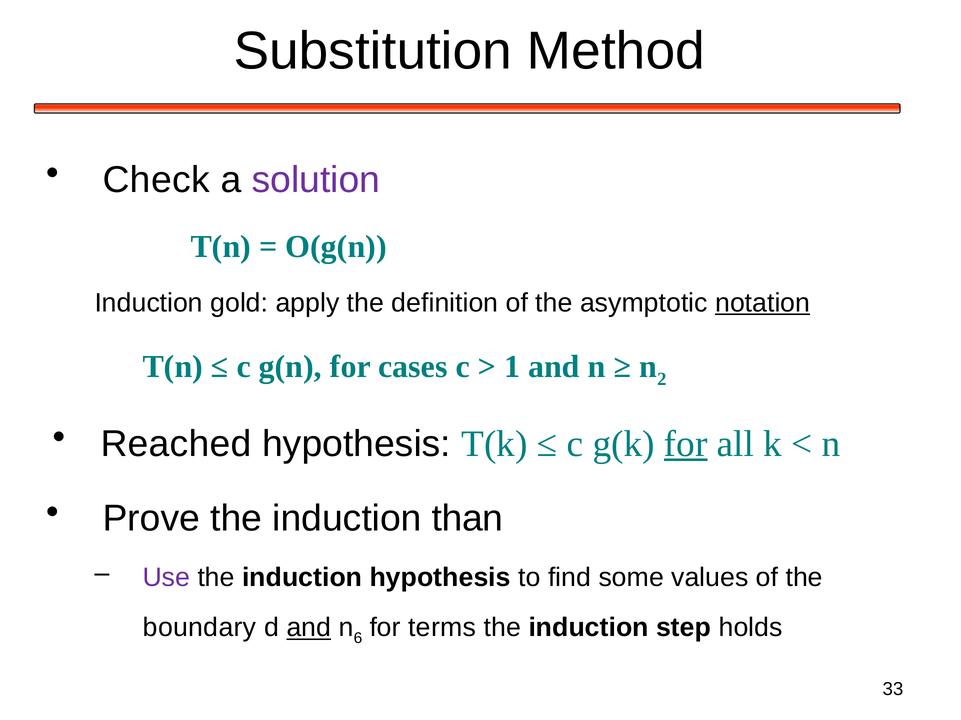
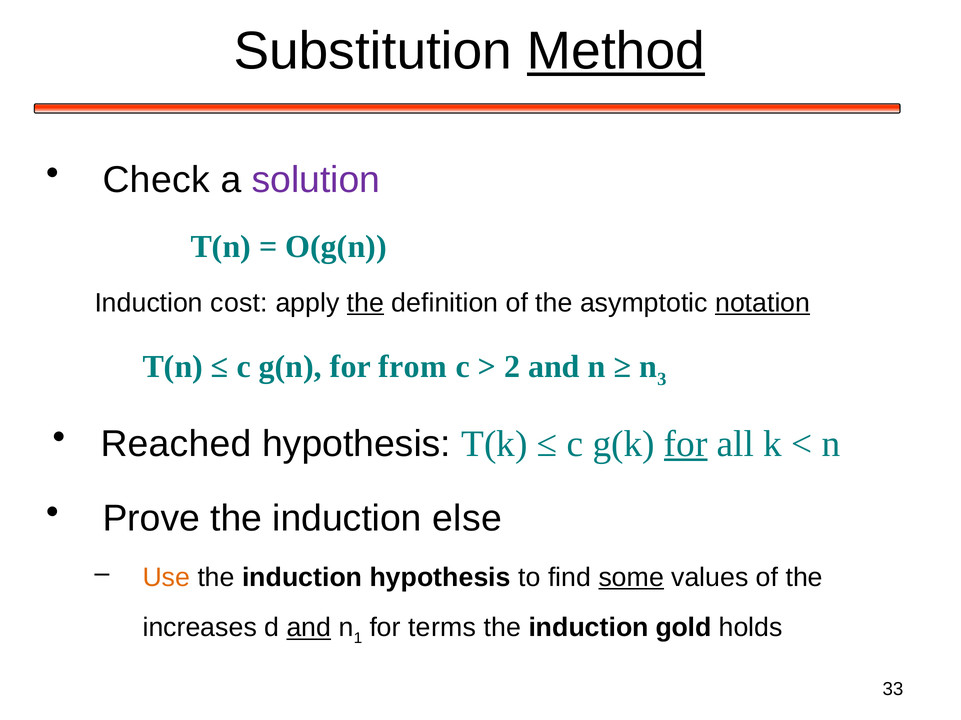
Method underline: none -> present (616, 51)
gold: gold -> cost (239, 303)
the underline: none -> present (365, 303)
cases: cases -> from (413, 367)
1: 1 -> 2 (512, 367)
2: 2 -> 3 (662, 379)
than: than -> else (467, 519)
Use colour: purple -> orange (166, 578)
some underline: none -> present (631, 578)
boundary: boundary -> increases (200, 628)
6: 6 -> 1 (358, 639)
step: step -> gold (684, 628)
